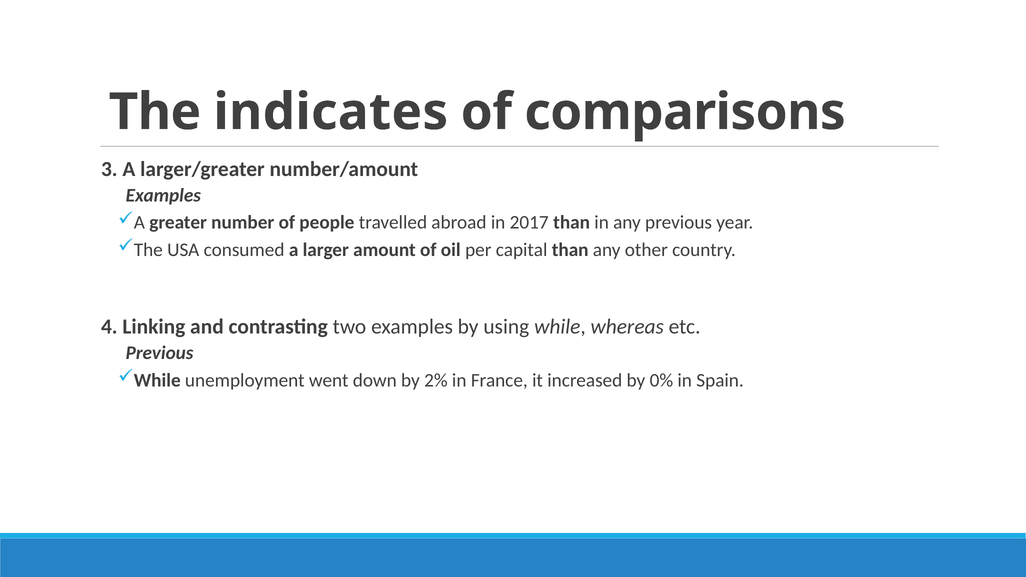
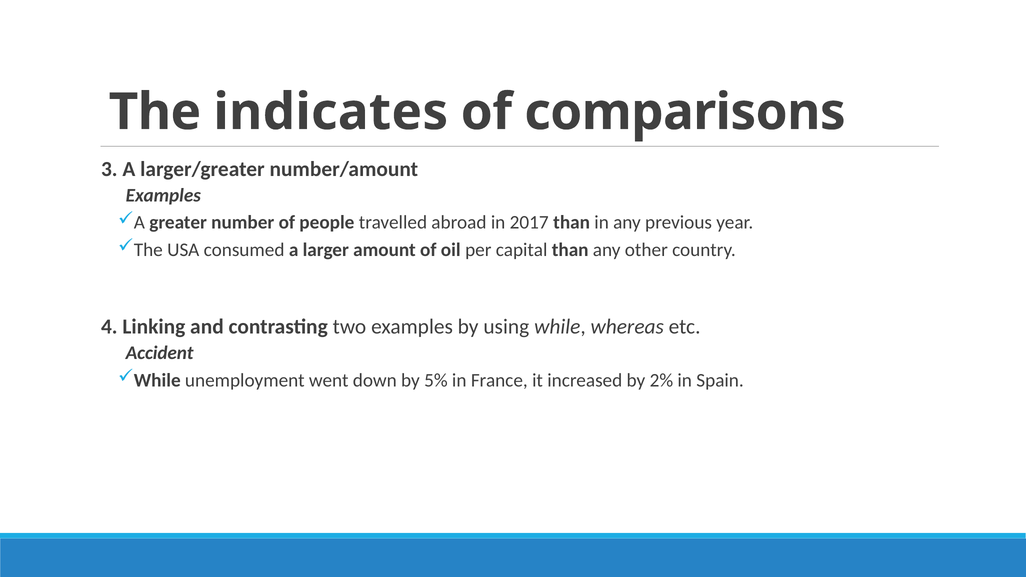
Previous: Previous -> Accident (160, 353)
2%: 2% -> 5% (436, 380)
0%: 0% -> 2% (661, 380)
